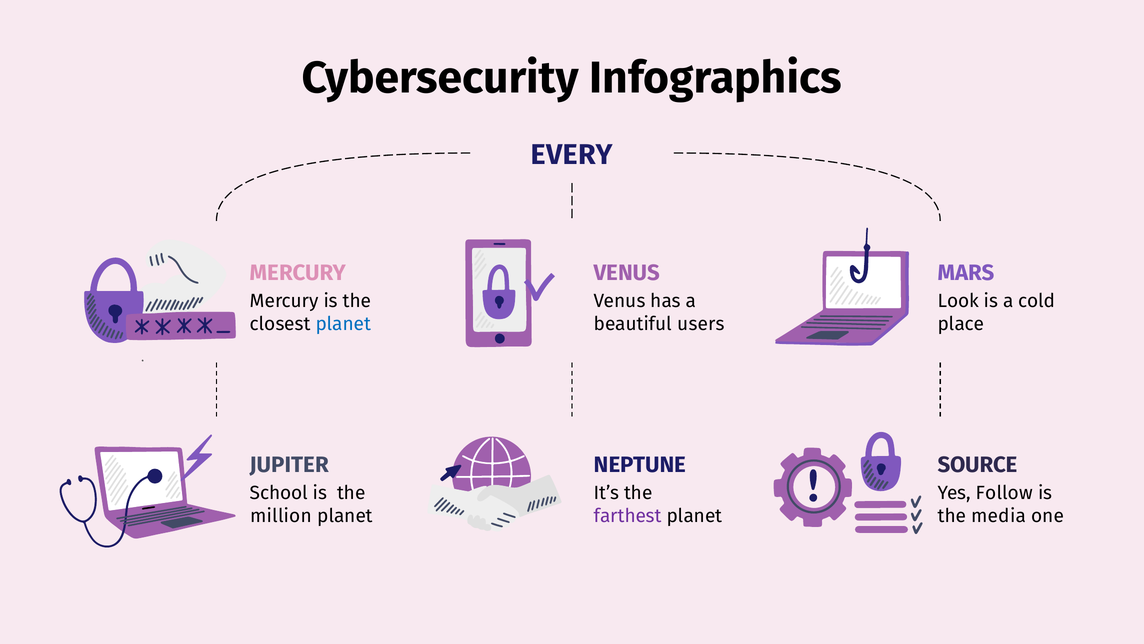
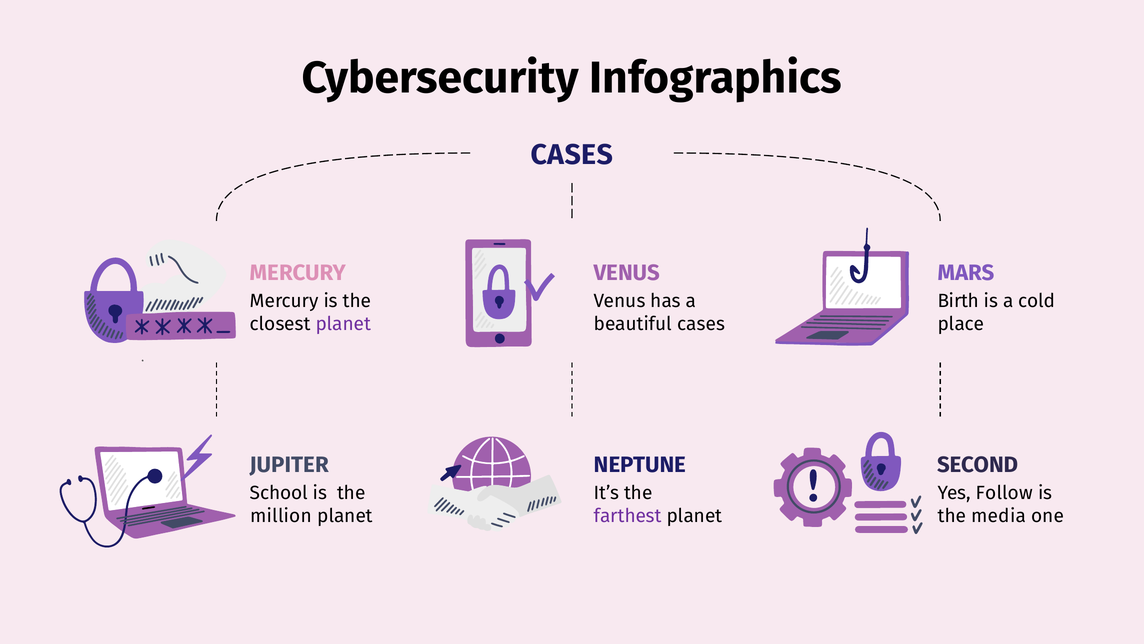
EVERY: EVERY -> CASES (572, 155)
Look: Look -> Birth (958, 301)
planet colour: blue -> purple (343, 324)
beautiful users: users -> cases (701, 324)
SOURCE: SOURCE -> SECOND (978, 465)
